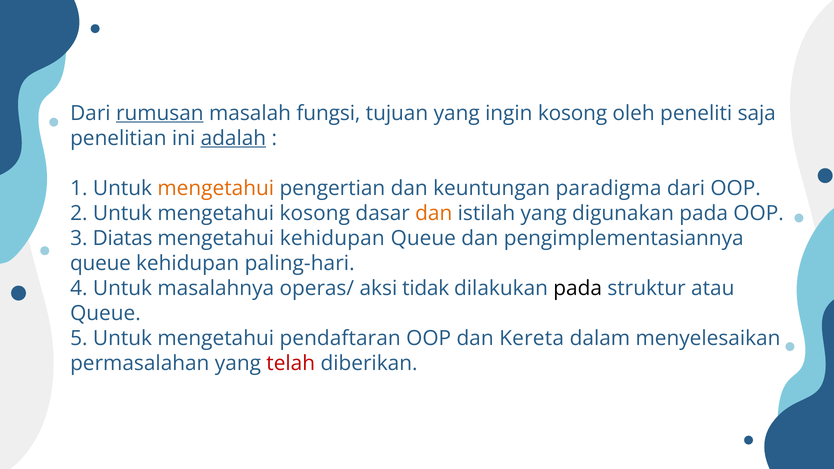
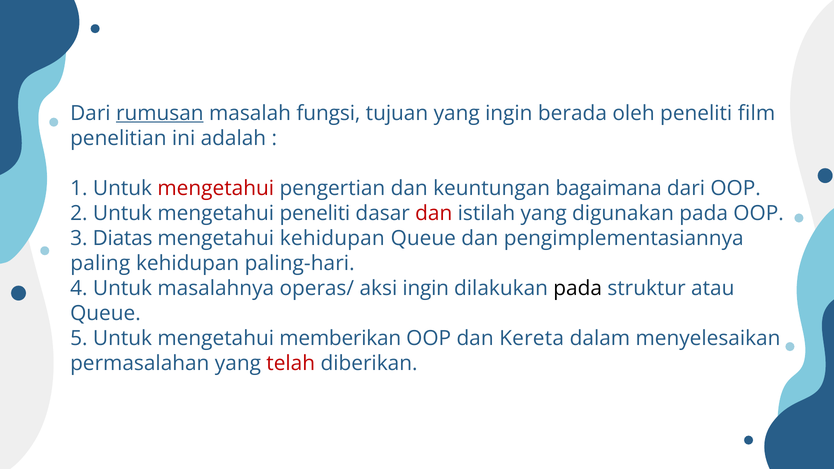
ingin kosong: kosong -> berada (572, 113)
saja: saja -> film (757, 113)
adalah underline: present -> none (233, 138)
mengetahui colour: orange -> red (216, 188)
paradigma: paradigma -> bagaimana (609, 188)
mengetahui kosong: kosong -> peneliti (315, 213)
dan colour: orange -> red (434, 213)
queue: queue -> paling (100, 263)
aksi tidak: tidak -> ingin (426, 288)
pendaftaran: pendaftaran -> memberikan (340, 338)
